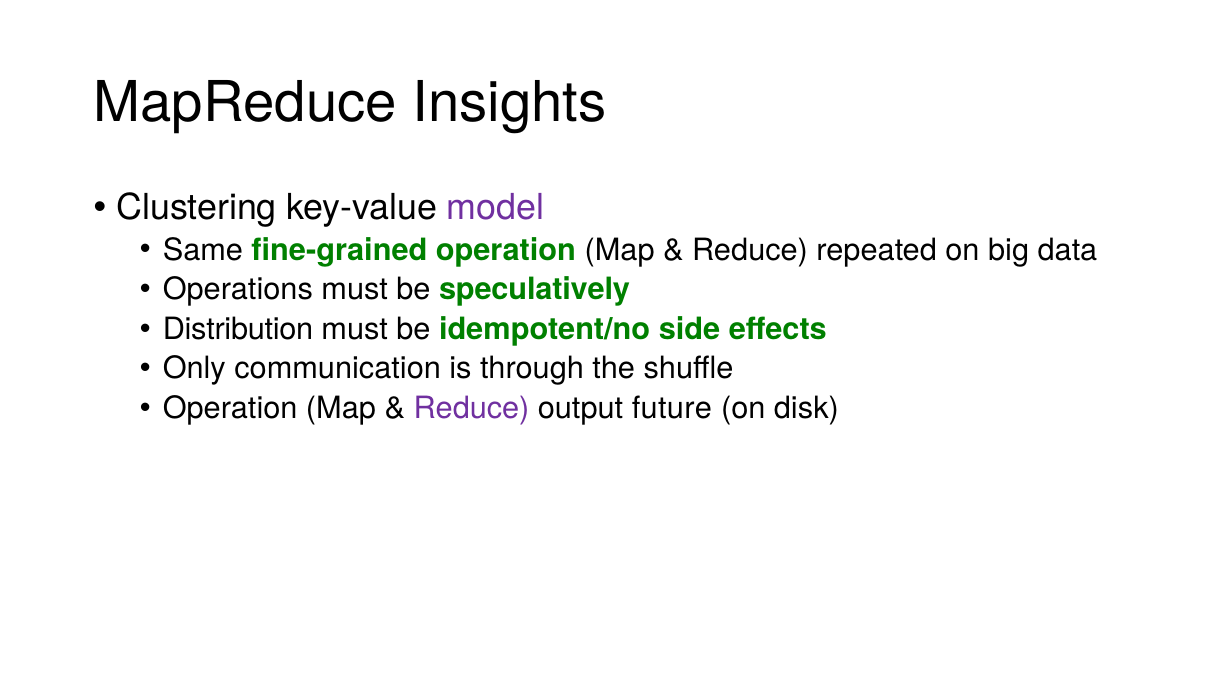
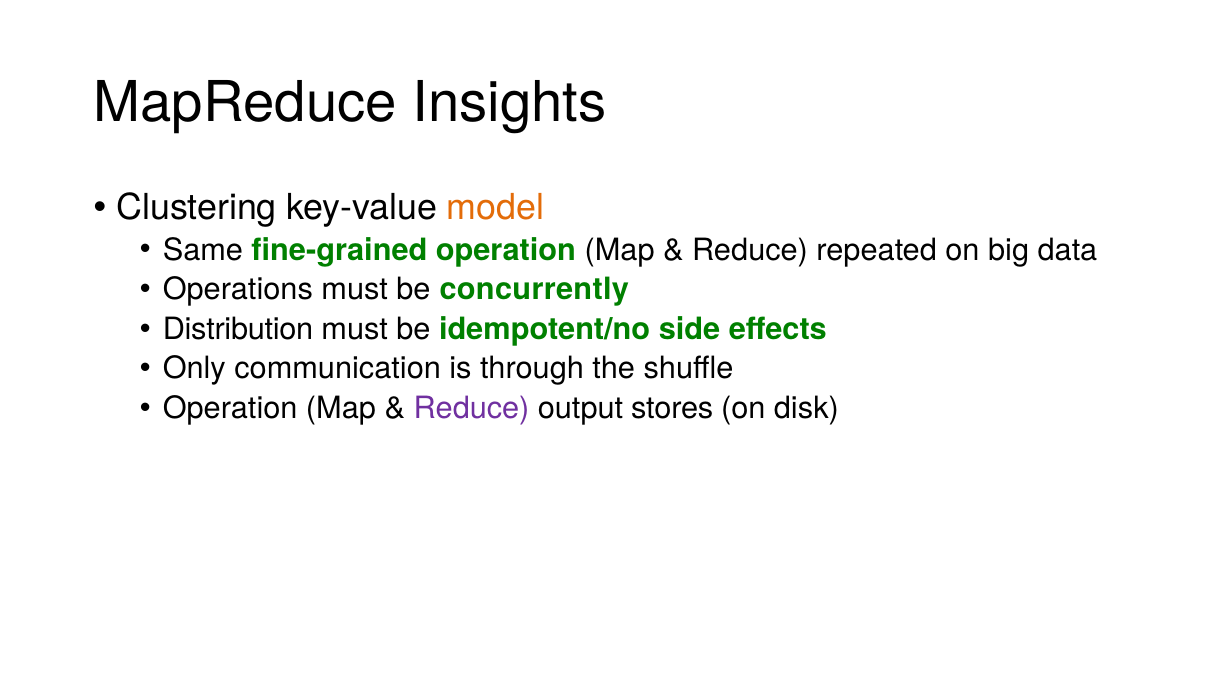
model colour: purple -> orange (496, 208)
speculatively: speculatively -> concurrently (534, 290)
future: future -> stores (672, 408)
